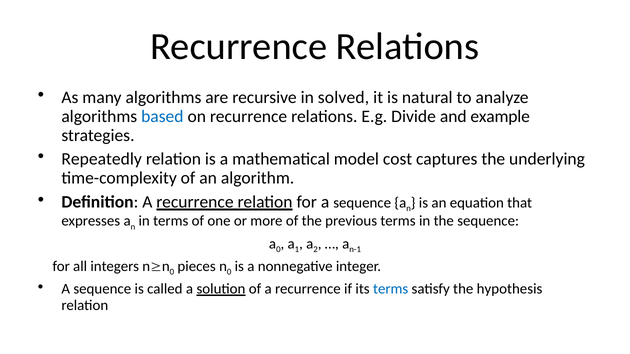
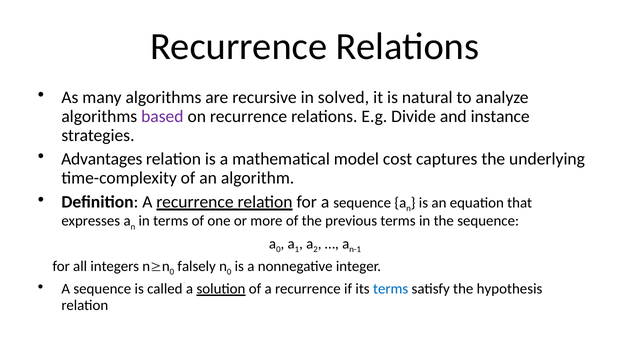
based colour: blue -> purple (162, 116)
example: example -> instance (500, 116)
Repeatedly: Repeatedly -> Advantages (102, 159)
pieces: pieces -> falsely (197, 267)
